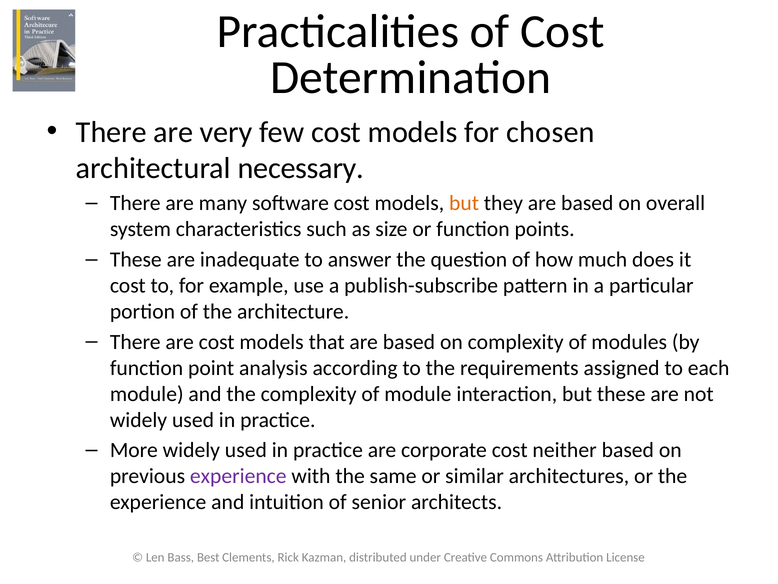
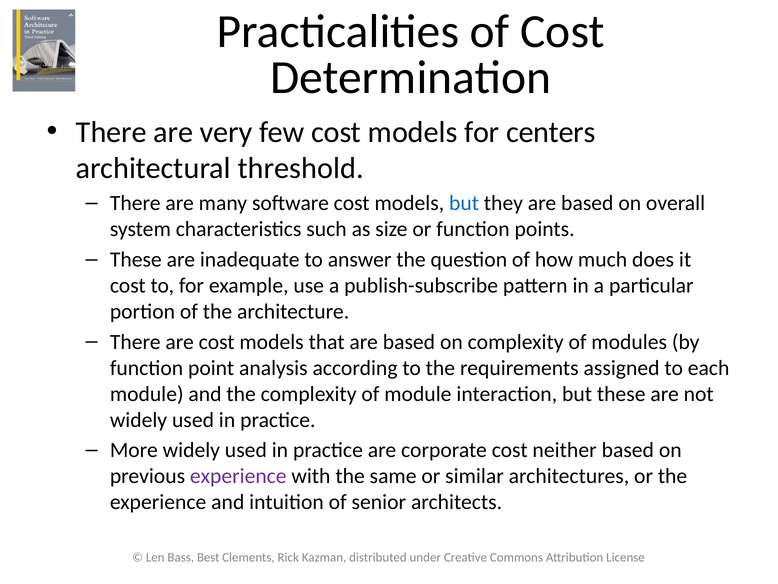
chosen: chosen -> centers (551, 132)
necessary: necessary -> threshold (301, 168)
but colour: orange -> blue (464, 203)
